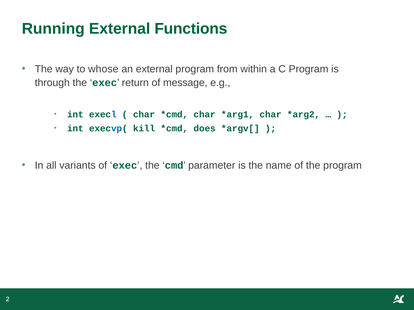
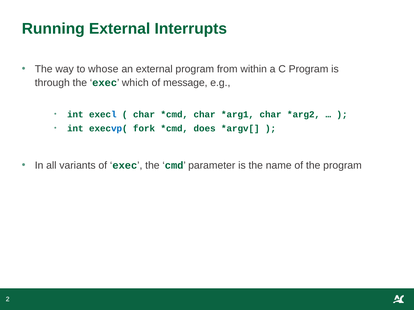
Functions: Functions -> Interrupts (191, 29)
return: return -> which (135, 83)
kill: kill -> fork (144, 129)
